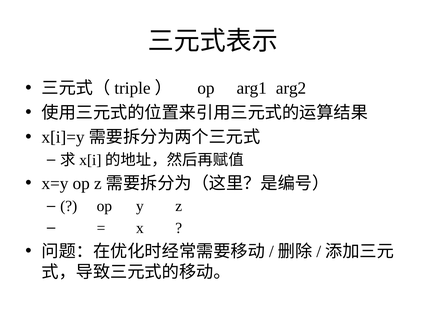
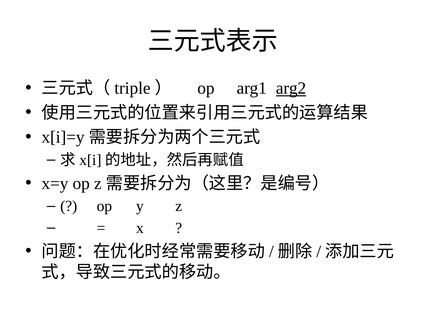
arg2 underline: none -> present (291, 88)
